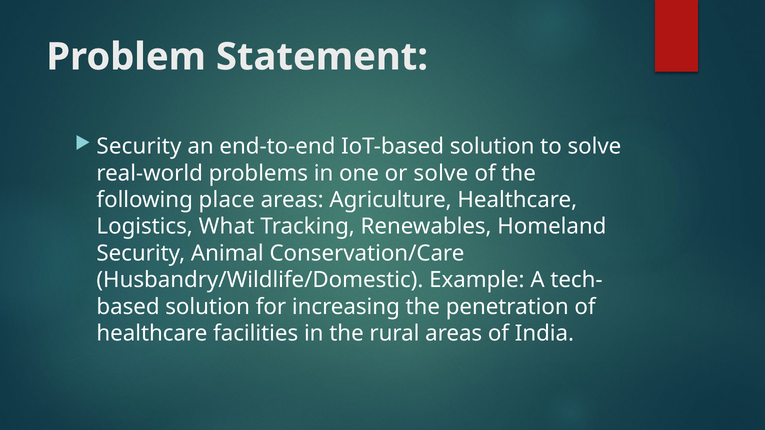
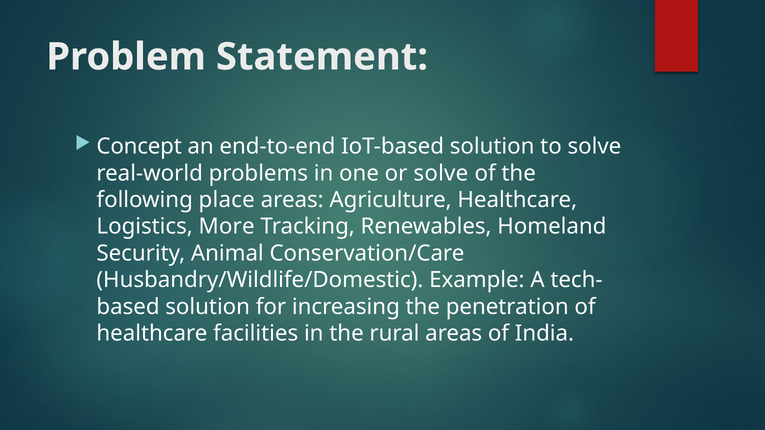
Security: Security -> Concept (139, 147)
What: What -> More (227, 227)
